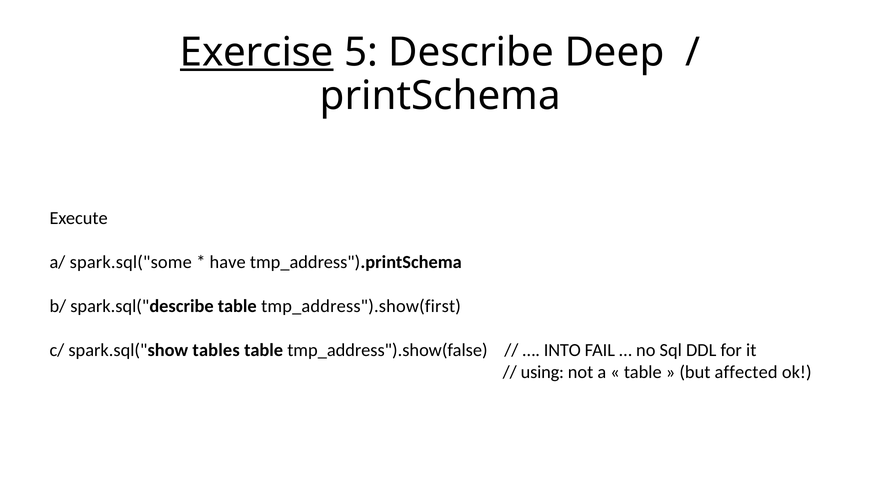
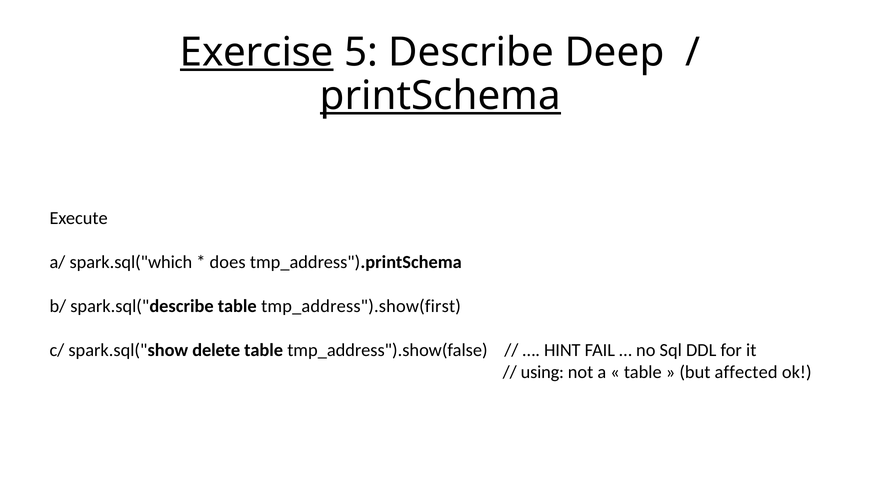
printSchema underline: none -> present (440, 96)
spark.sql("some: spark.sql("some -> spark.sql("which (131, 262)
have: have -> does (228, 262)
tables: tables -> delete (216, 350)
INTO: INTO -> HINT (562, 350)
